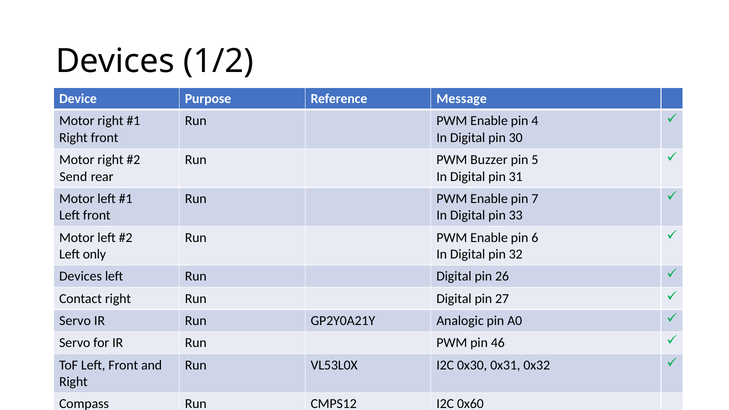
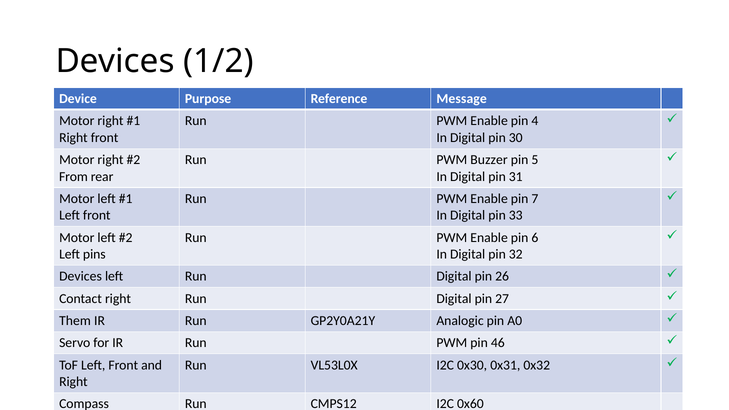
Send: Send -> From (73, 177)
only: only -> pins (94, 254)
Servo: Servo -> Them (75, 321)
